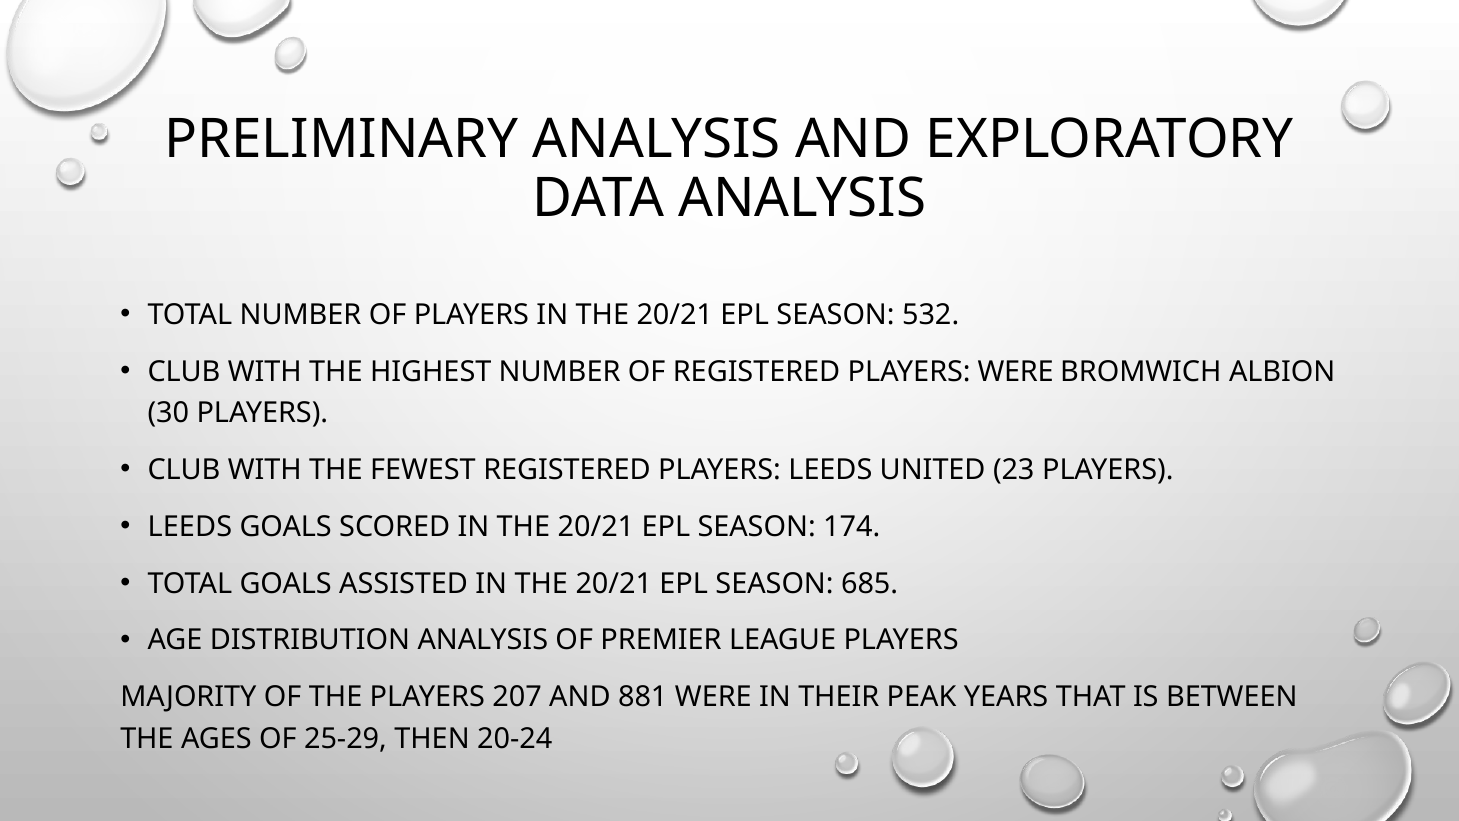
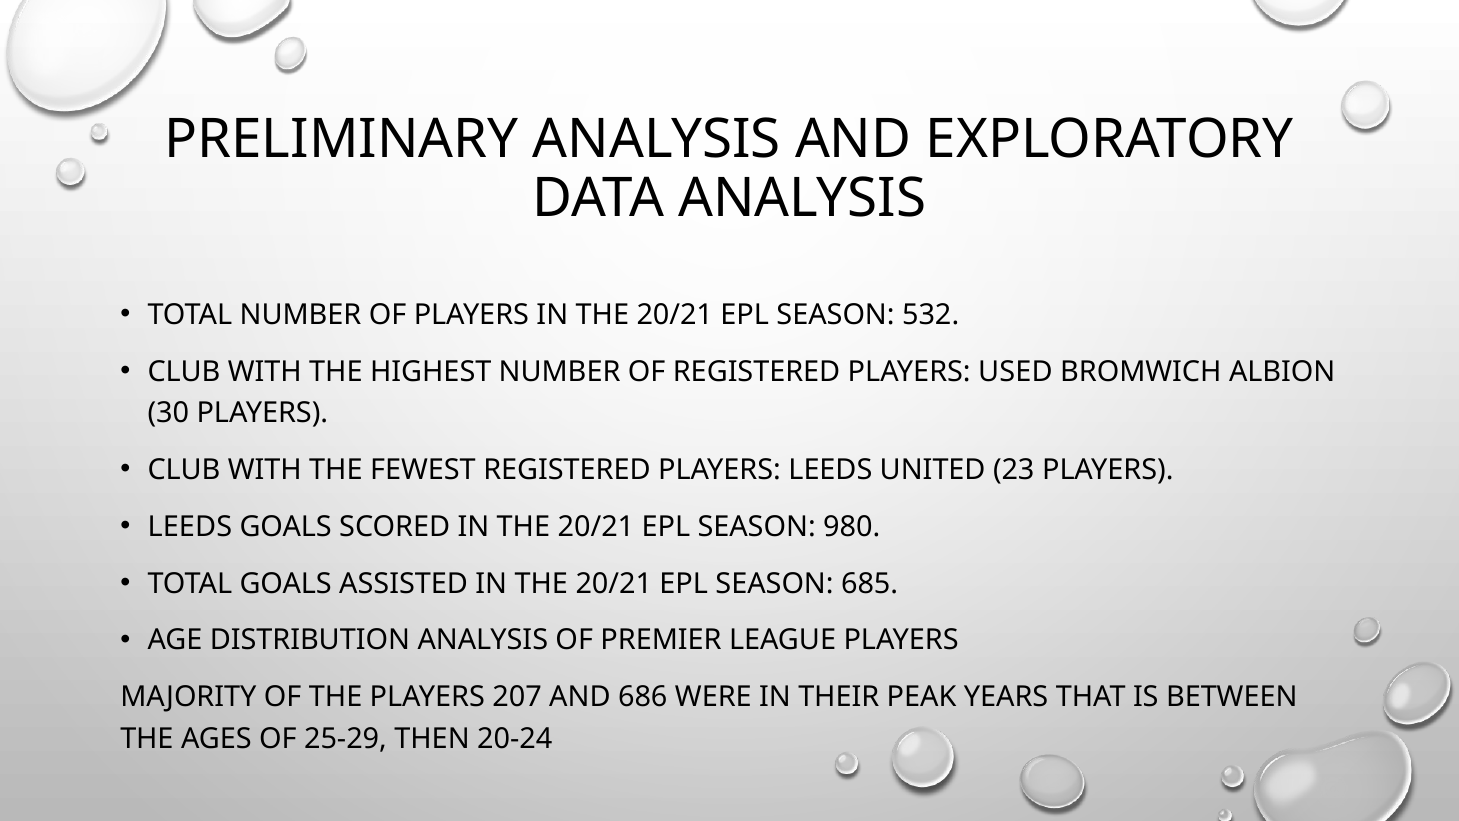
PLAYERS WERE: WERE -> USED (1015, 372)
174: 174 -> 980 (852, 527)
881: 881 -> 686 (643, 697)
